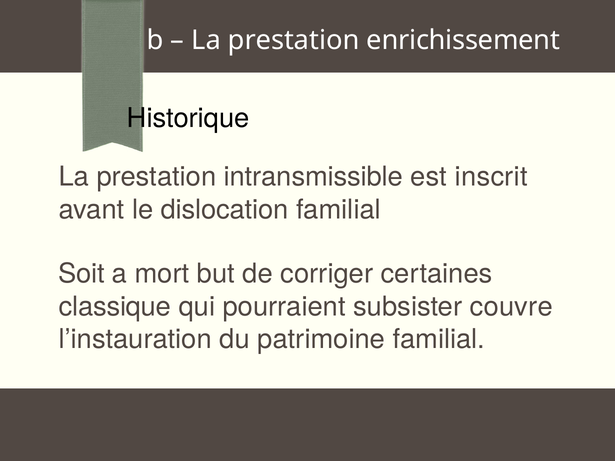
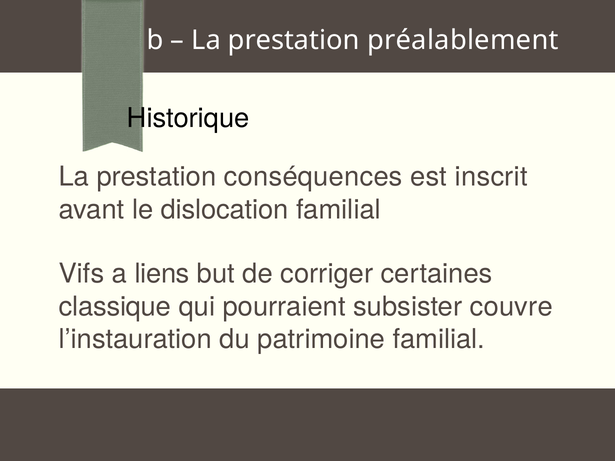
enrichissement: enrichissement -> préalablement (463, 40)
intransmissible: intransmissible -> conséquences (313, 177)
Soit: Soit -> Vifs (81, 274)
mort: mort -> liens (162, 274)
